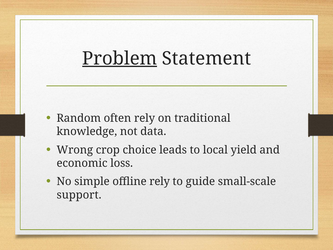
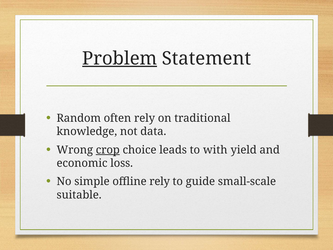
crop underline: none -> present (108, 150)
local: local -> with (215, 150)
support: support -> suitable (79, 195)
